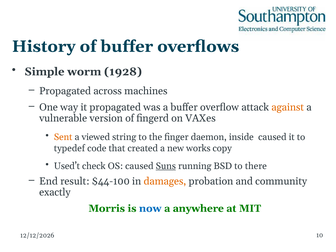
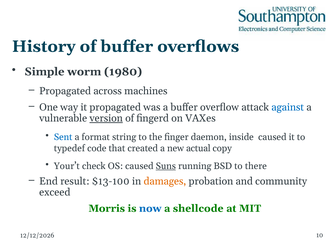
1928: 1928 -> 1980 (123, 72)
against colour: orange -> blue (288, 107)
version underline: none -> present (106, 118)
Sent colour: orange -> blue (63, 137)
viewed: viewed -> format (96, 137)
works: works -> actual (198, 148)
Used’t: Used’t -> Your’t (67, 166)
$44-100: $44-100 -> $13-100 (111, 181)
exactly: exactly -> exceed (55, 192)
anywhere: anywhere -> shellcode (198, 208)
